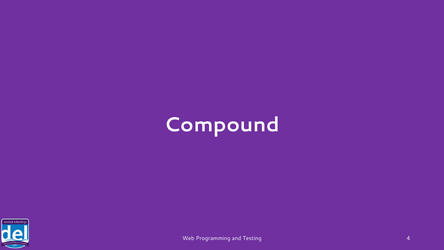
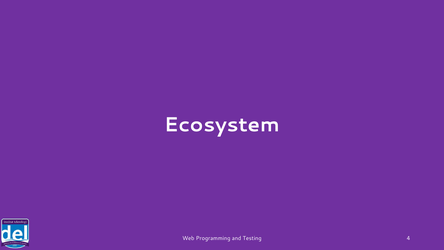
Compound: Compound -> Ecosystem (222, 125)
